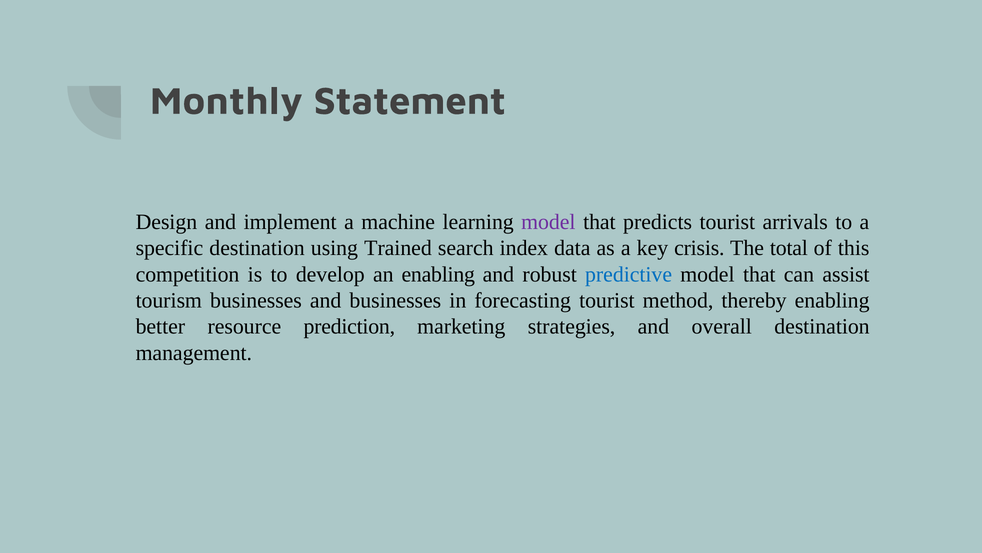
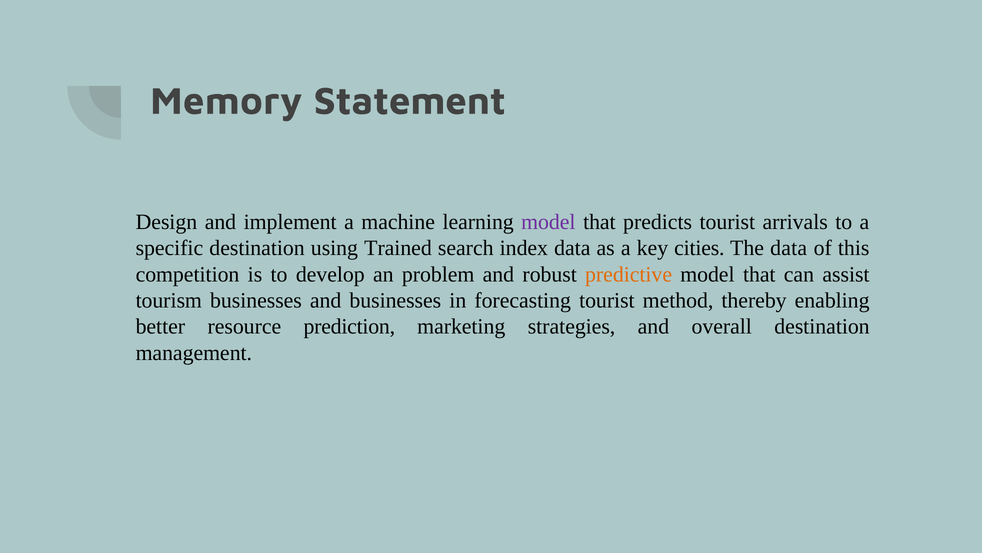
Monthly: Monthly -> Memory (226, 101)
crisis: crisis -> cities (699, 248)
The total: total -> data (789, 248)
an enabling: enabling -> problem (438, 274)
predictive colour: blue -> orange (629, 274)
